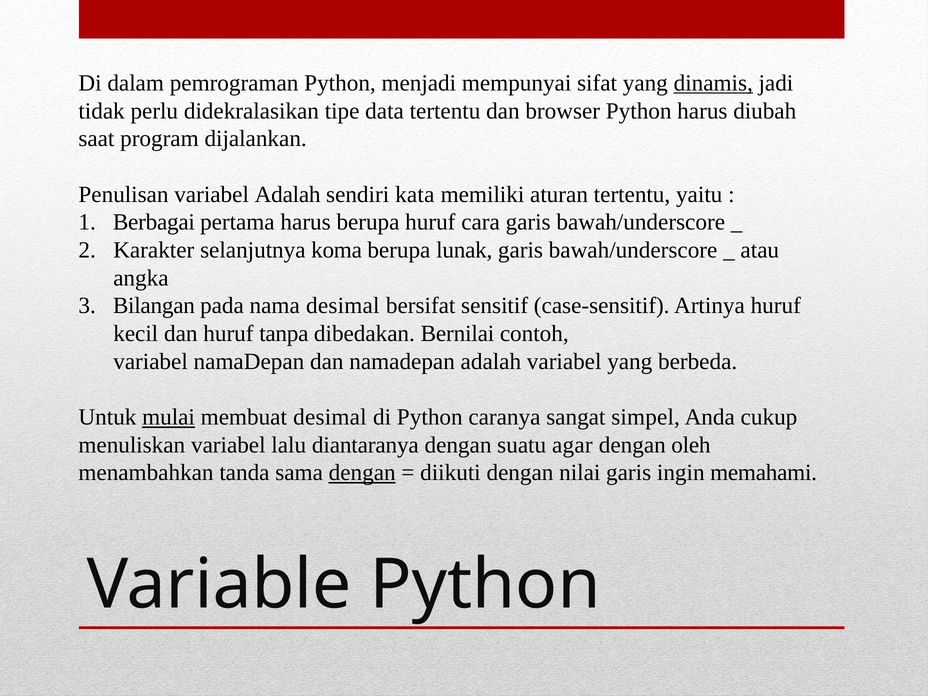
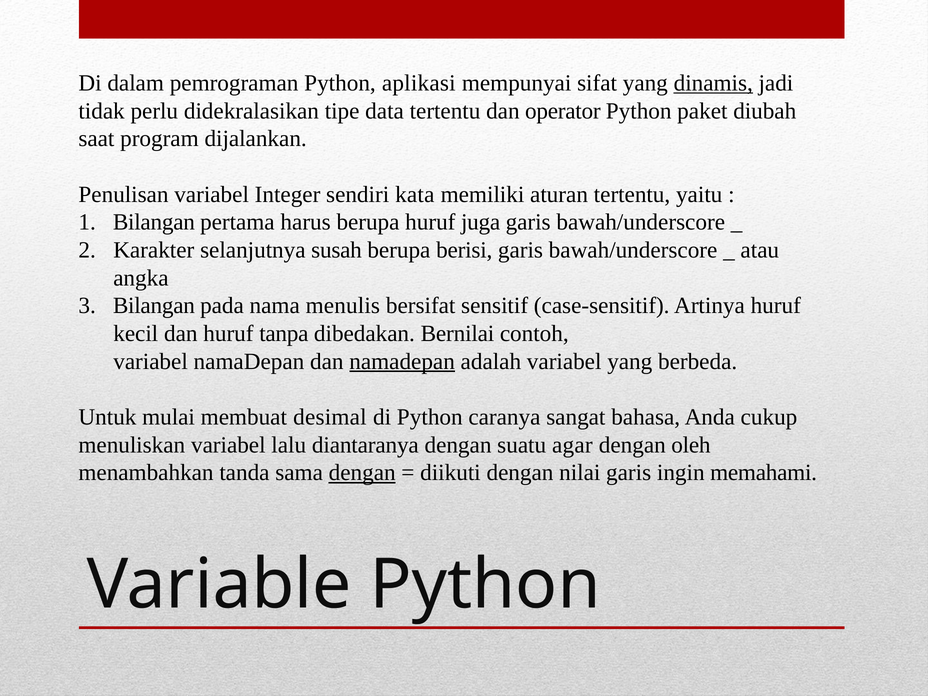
menjadi: menjadi -> aplikasi (419, 83)
browser: browser -> operator (563, 111)
Python harus: harus -> paket (702, 111)
variabel Adalah: Adalah -> Integer (288, 194)
Berbagai: Berbagai -> Bilangan (154, 222)
cara: cara -> juga (481, 222)
koma: koma -> susah (337, 250)
lunak: lunak -> berisi (464, 250)
nama desimal: desimal -> menulis (343, 306)
namadepan underline: none -> present (402, 361)
mulai underline: present -> none (169, 417)
simpel: simpel -> bahasa (646, 417)
